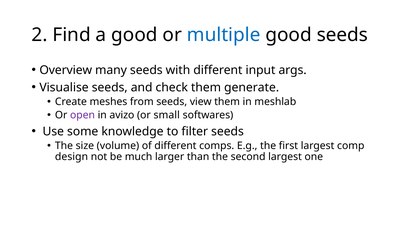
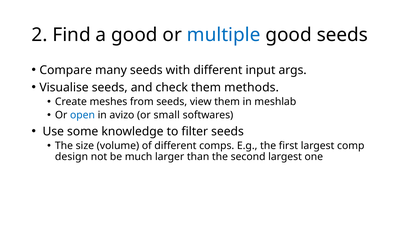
Overview: Overview -> Compare (66, 70)
generate: generate -> methods (252, 88)
open colour: purple -> blue (83, 115)
